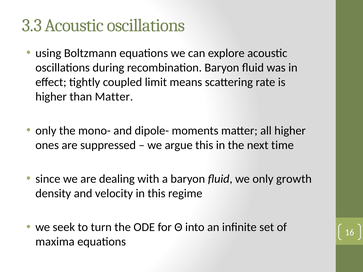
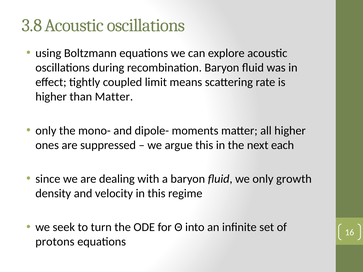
3.3: 3.3 -> 3.8 (32, 25)
time: time -> each (283, 145)
maxima: maxima -> protons (55, 242)
